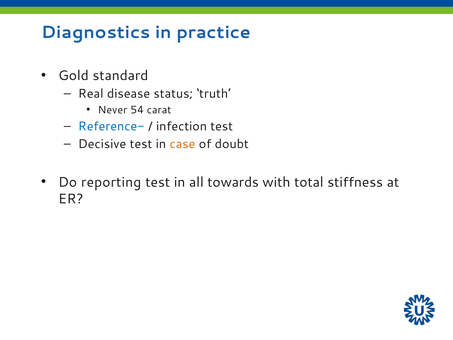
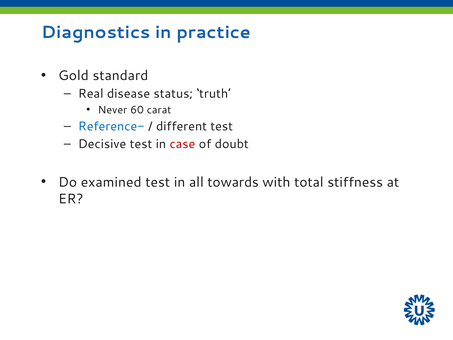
54: 54 -> 60 (137, 110)
infection: infection -> different (182, 126)
case colour: orange -> red (182, 144)
reporting: reporting -> examined (111, 182)
